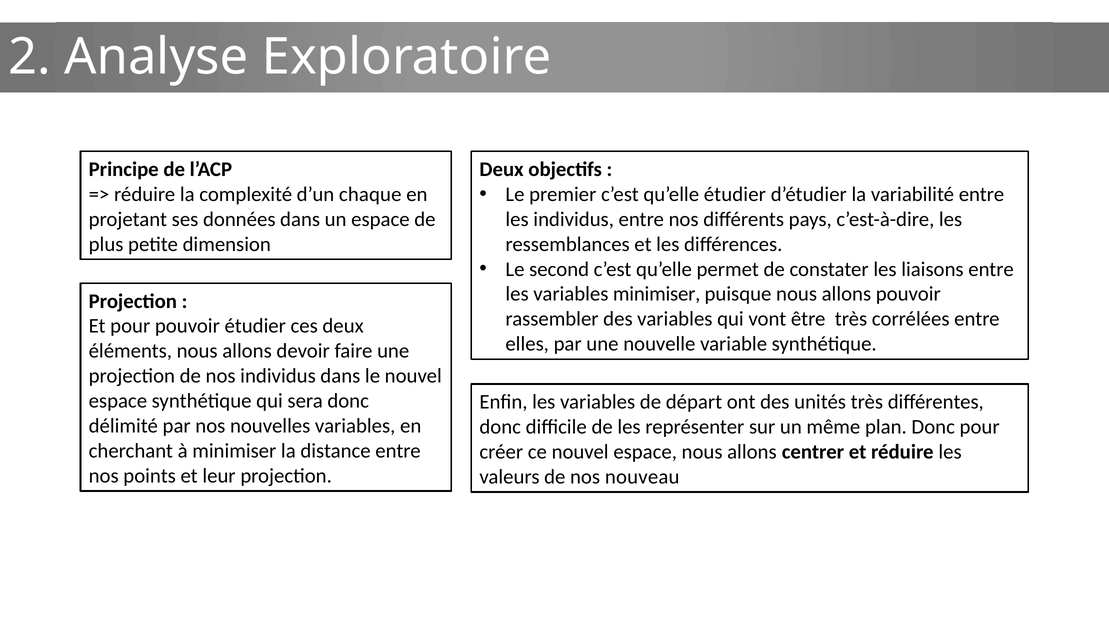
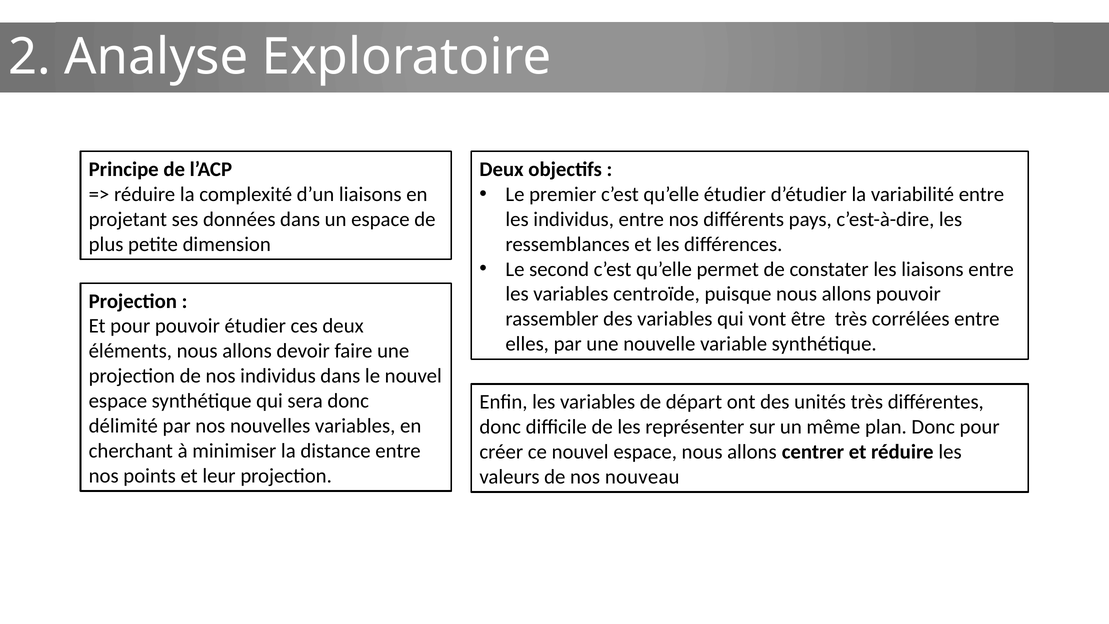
d’un chaque: chaque -> liaisons (370, 194)
variables minimiser: minimiser -> centroïde (657, 294)
